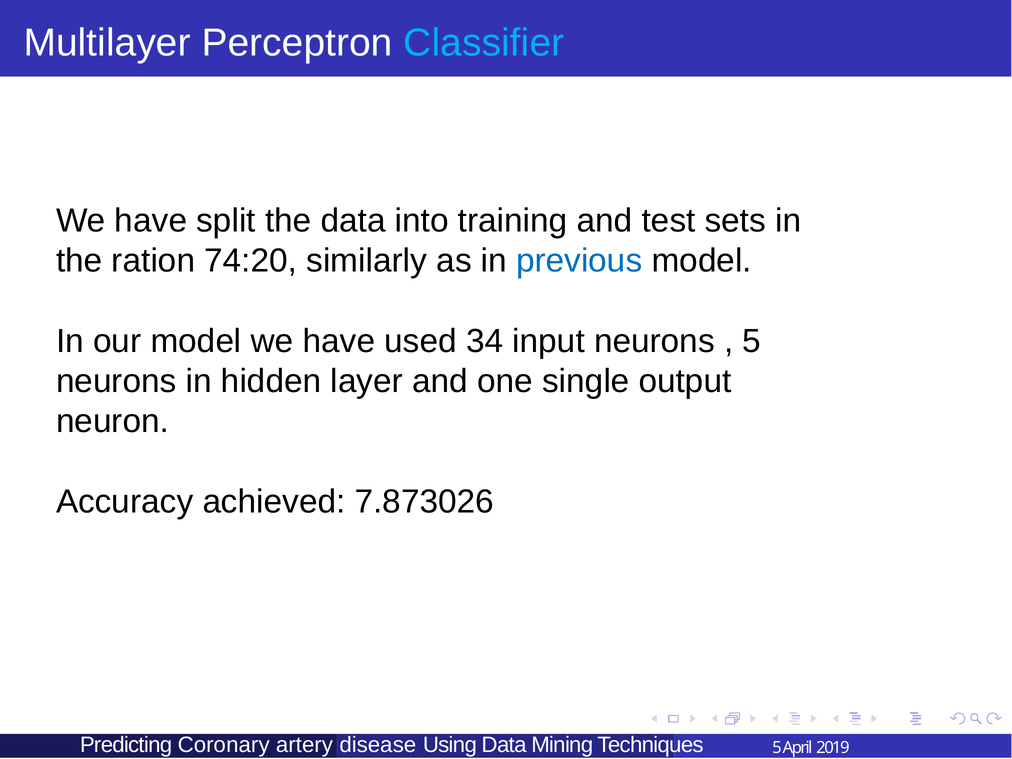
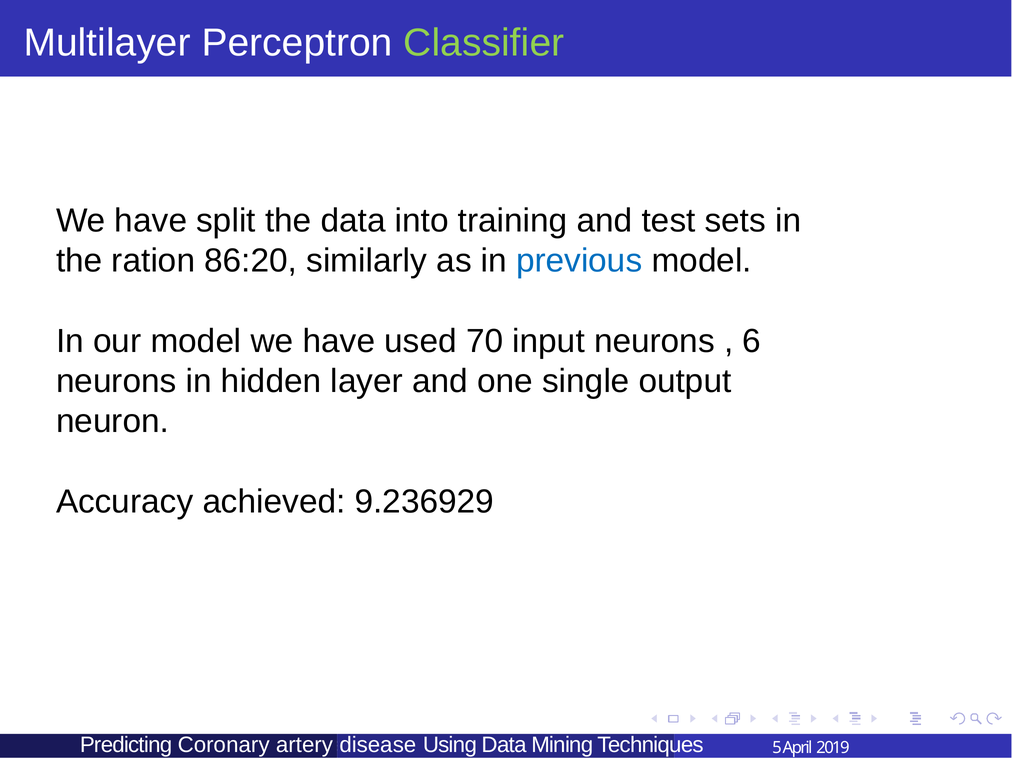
Classifier colour: light blue -> light green (484, 43)
74:20: 74:20 -> 86:20 (251, 261)
34: 34 -> 70 (485, 341)
5: 5 -> 6 (752, 341)
7.873026: 7.873026 -> 9.236929 (424, 502)
